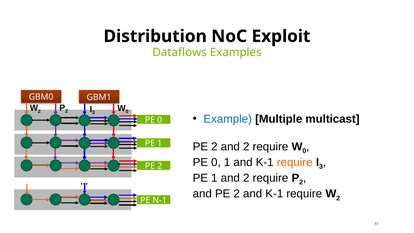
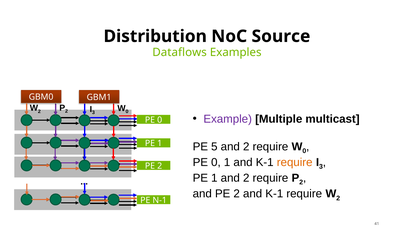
Exploit: Exploit -> Source (281, 36)
Example colour: blue -> purple (228, 119)
2: 2 -> 5 (214, 147)
